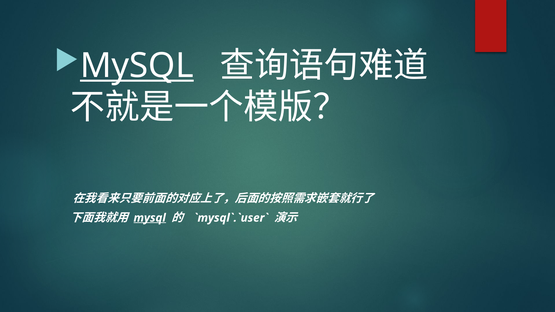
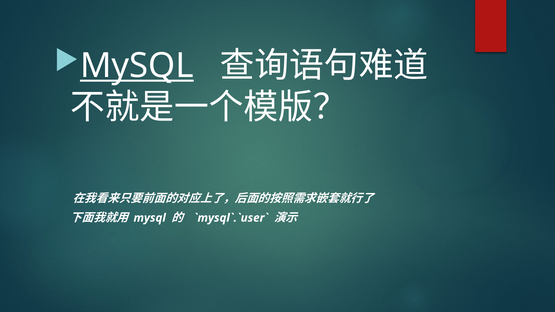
mysql underline: present -> none (150, 218)
